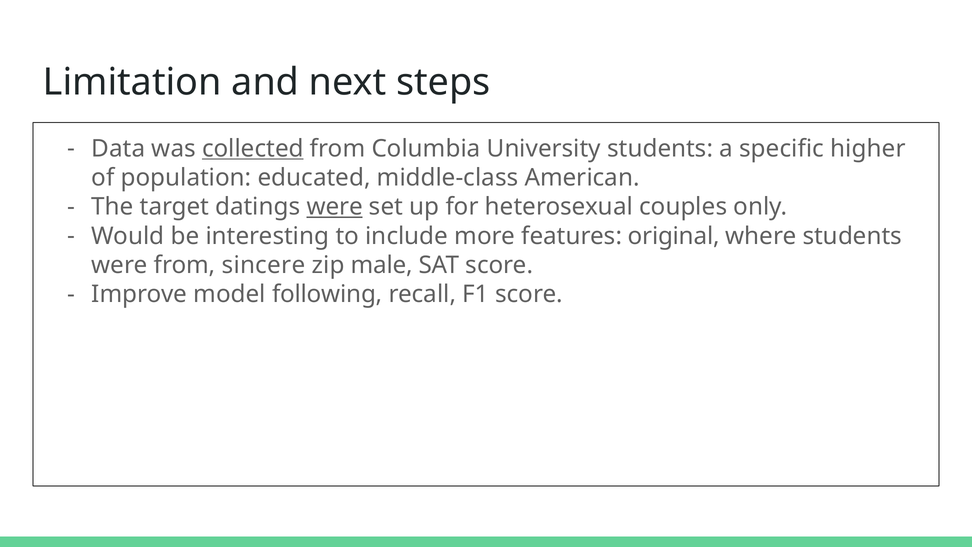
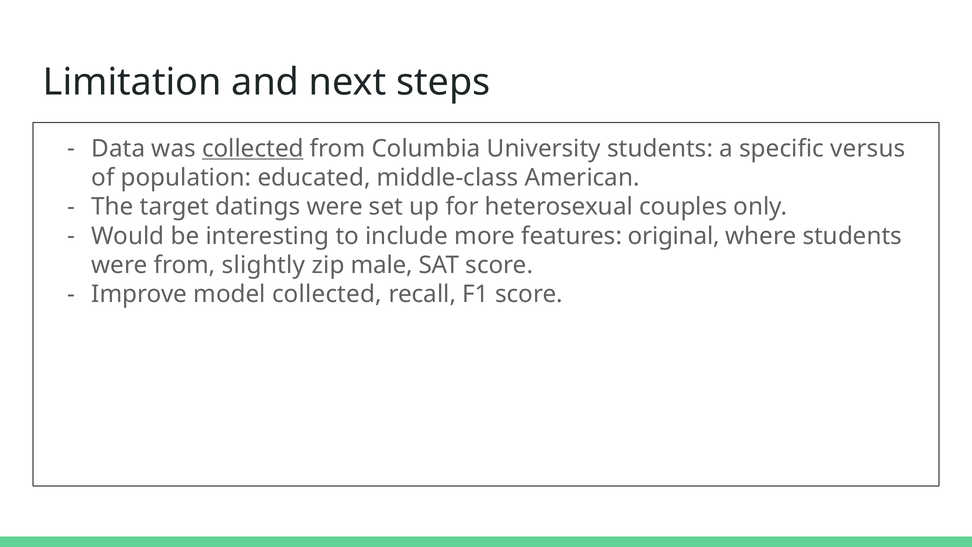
higher: higher -> versus (868, 148)
were underline: present -> none (335, 207)
sincere: sincere -> slightly (264, 265)
model following: following -> collected (327, 294)
